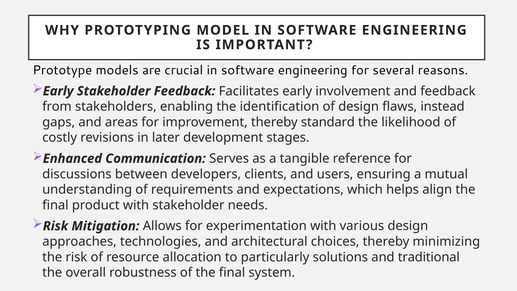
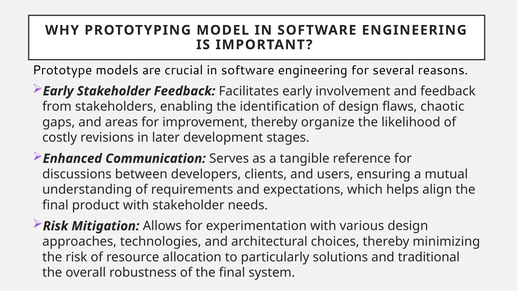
instead: instead -> chaotic (442, 107)
standard: standard -> organize (328, 122)
